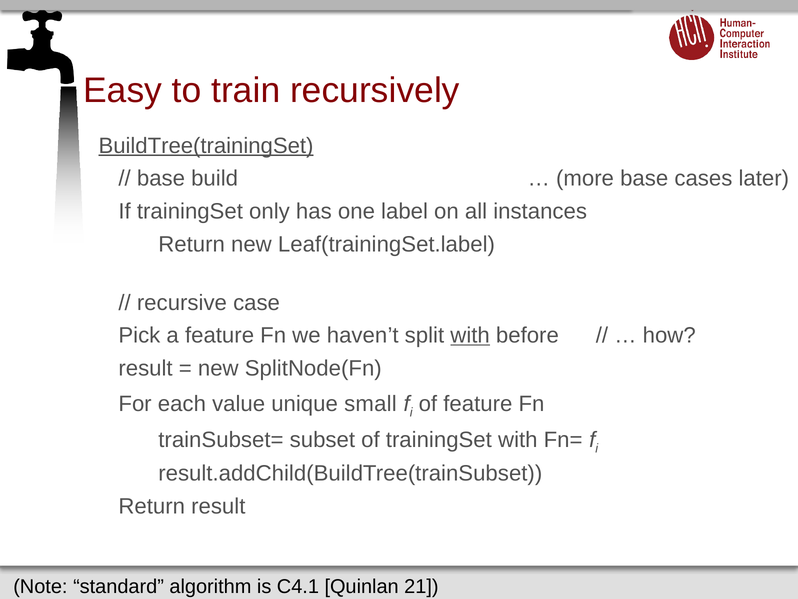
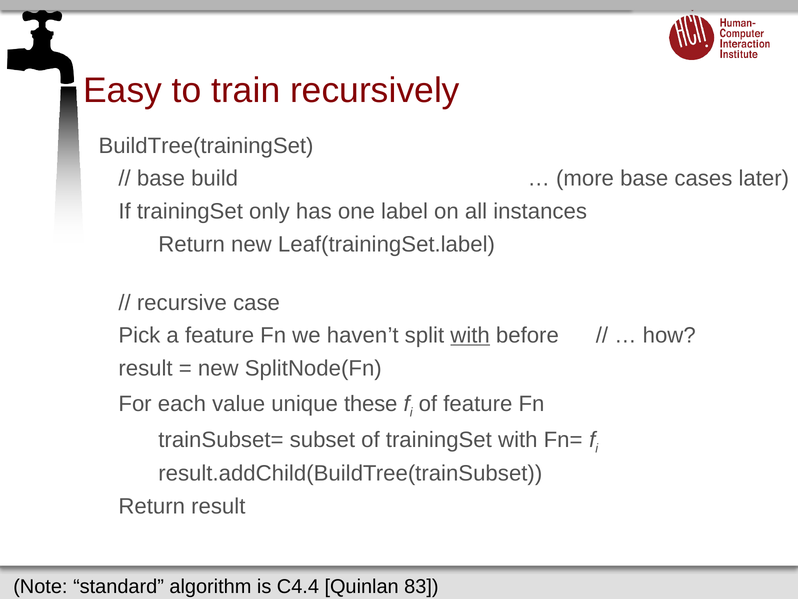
BuildTree(trainingSet underline: present -> none (206, 146)
small: small -> these (371, 403)
C4.1: C4.1 -> C4.4 (298, 586)
21: 21 -> 83 (421, 586)
